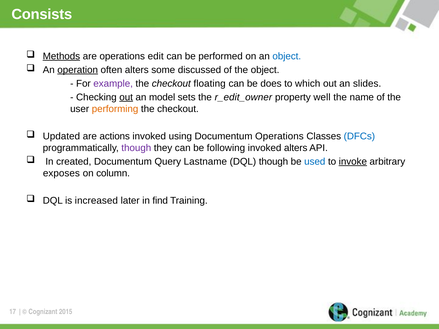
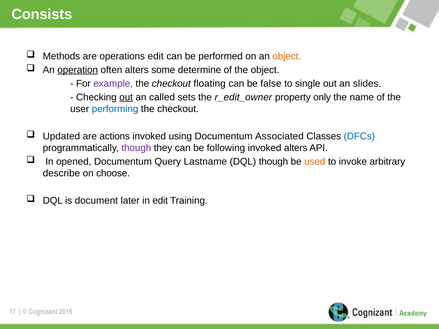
Methods underline: present -> none (61, 56)
object colour: blue -> orange (287, 56)
discussed: discussed -> determine (199, 70)
does: does -> false (271, 84)
which: which -> single (308, 84)
model: model -> called (162, 97)
well: well -> only (322, 97)
performing colour: orange -> blue (115, 109)
Documentum Operations: Operations -> Associated (279, 136)
created: created -> opened (74, 162)
used colour: blue -> orange (315, 162)
invoke underline: present -> none (353, 162)
exposes: exposes -> describe (61, 173)
column: column -> choose (113, 173)
increased: increased -> document (96, 201)
in find: find -> edit (160, 201)
